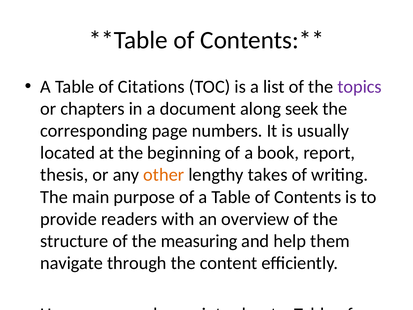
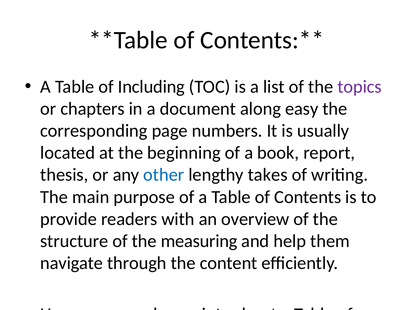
Citations: Citations -> Including (151, 87)
along seek: seek -> easy (302, 109)
other colour: orange -> blue (164, 175)
